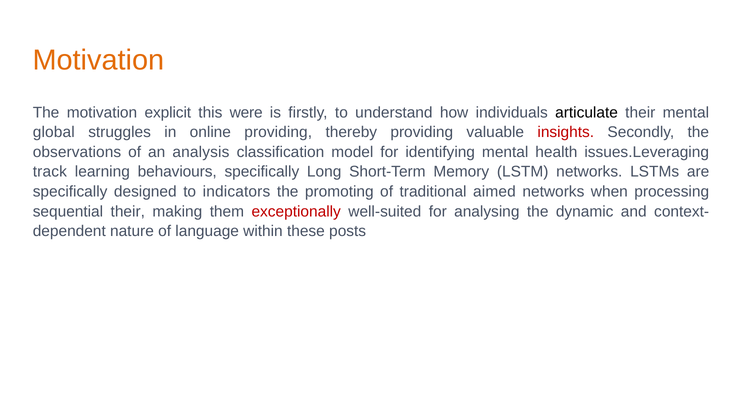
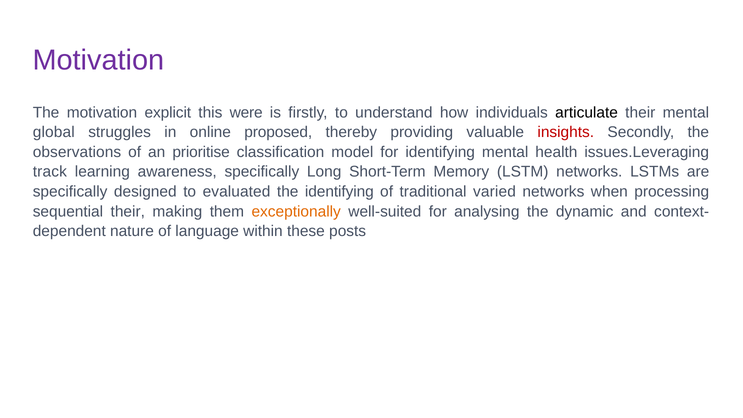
Motivation colour: orange -> purple (98, 60)
online providing: providing -> proposed (278, 132)
analysis: analysis -> prioritise (201, 152)
behaviours: behaviours -> awareness (177, 172)
indicators: indicators -> evaluated (237, 192)
the promoting: promoting -> identifying (339, 192)
aimed: aimed -> varied (494, 192)
exceptionally colour: red -> orange (296, 211)
